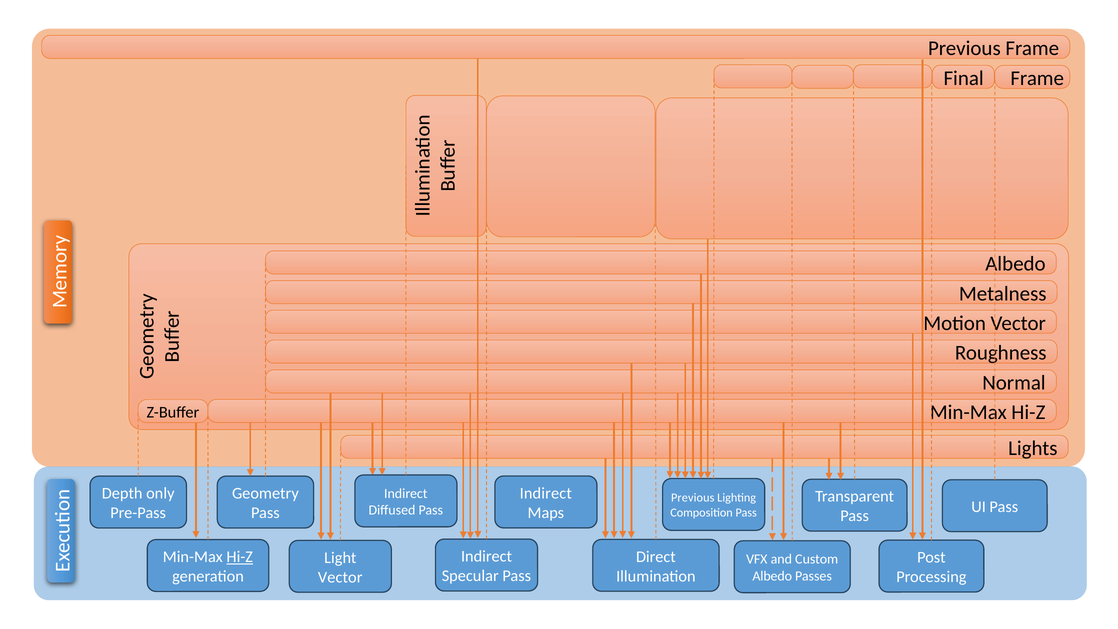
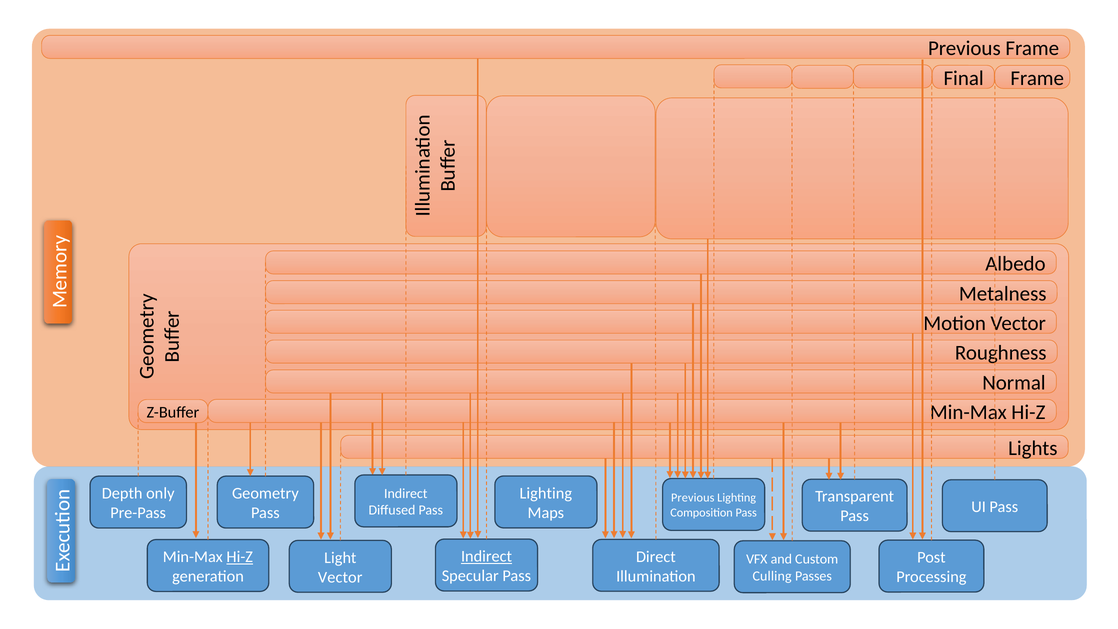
Indirect: Indirect -> Lighting (546, 493)
Indirect underline: none -> present (486, 556)
Albedo: Albedo -> Culling (772, 576)
